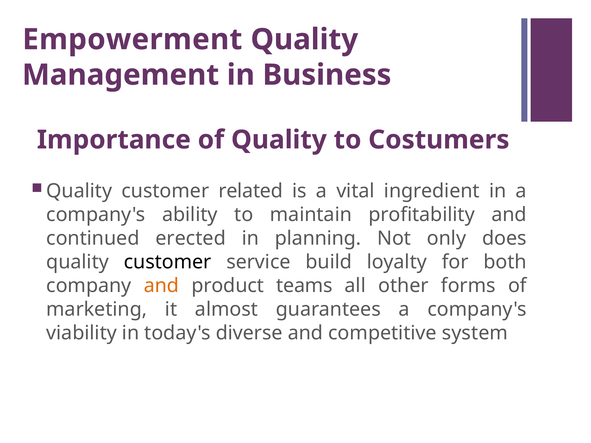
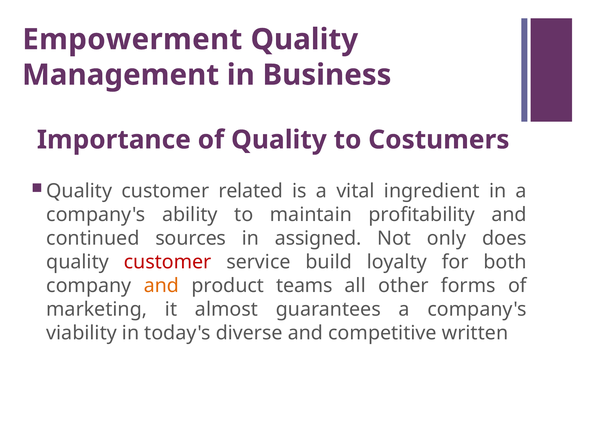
erected: erected -> sources (191, 238)
planning: planning -> assigned (318, 238)
customer colour: black -> red (168, 262)
system: system -> written (475, 333)
